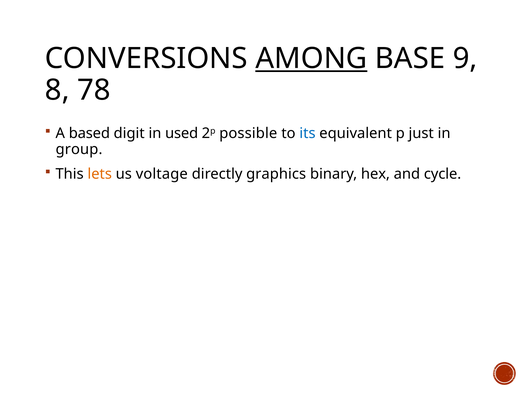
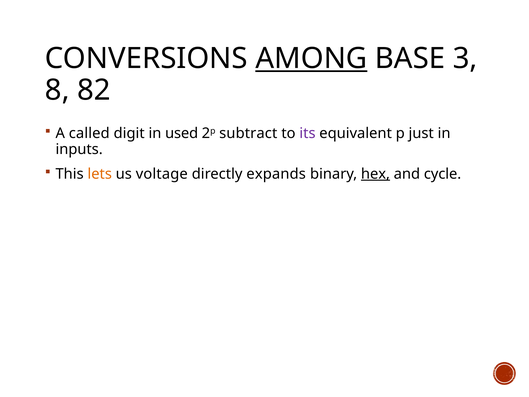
9: 9 -> 3 (465, 59)
78: 78 -> 82 (94, 90)
based: based -> called (89, 133)
possible: possible -> subtract (248, 133)
its colour: blue -> purple (307, 133)
group: group -> inputs (79, 149)
graphics: graphics -> expands (276, 174)
hex underline: none -> present (375, 174)
